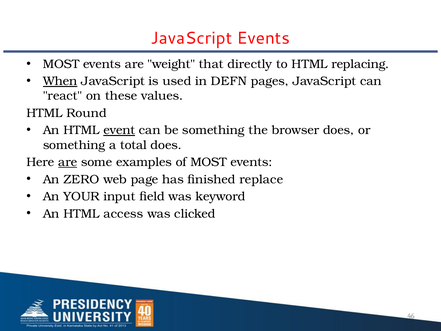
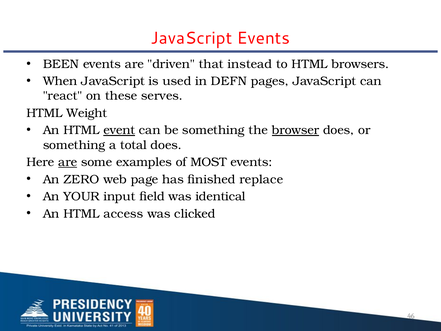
MOST: MOST -> BEEN (61, 64)
weight: weight -> driven (171, 64)
directly: directly -> instead (250, 64)
replacing: replacing -> browsers (360, 64)
When underline: present -> none (60, 81)
values: values -> serves (162, 96)
Round: Round -> Weight (87, 113)
browser underline: none -> present (296, 130)
keyword: keyword -> identical (221, 196)
